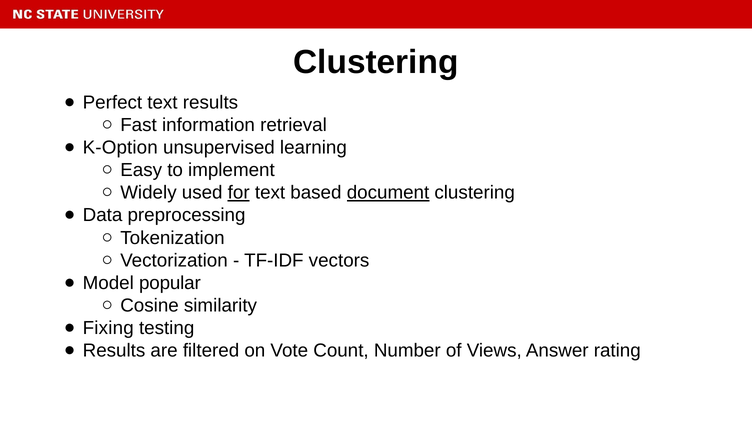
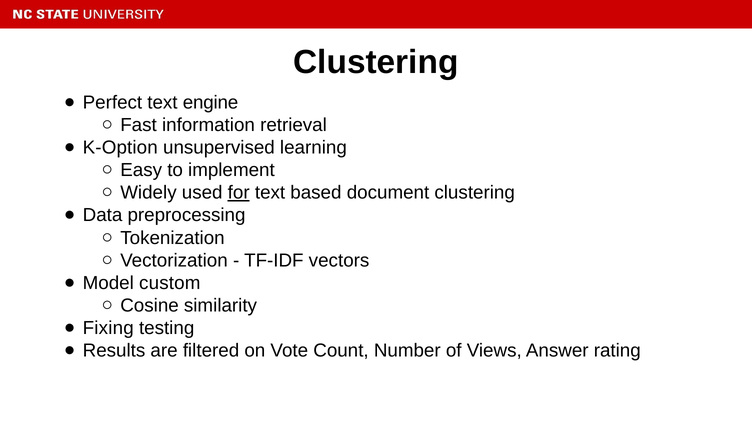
text results: results -> engine (211, 102)
document underline: present -> none (388, 193)
popular: popular -> custom (170, 283)
